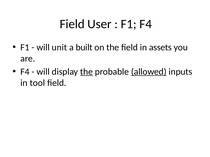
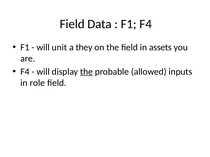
User: User -> Data (100, 24)
built: built -> they (84, 48)
allowed underline: present -> none (149, 72)
tool: tool -> role (37, 83)
